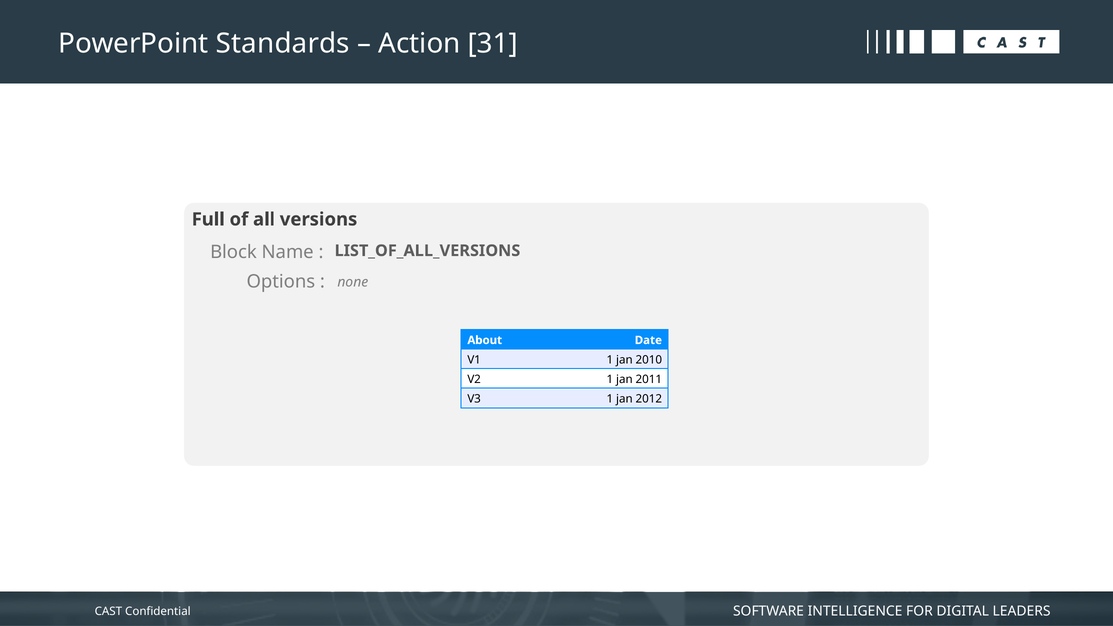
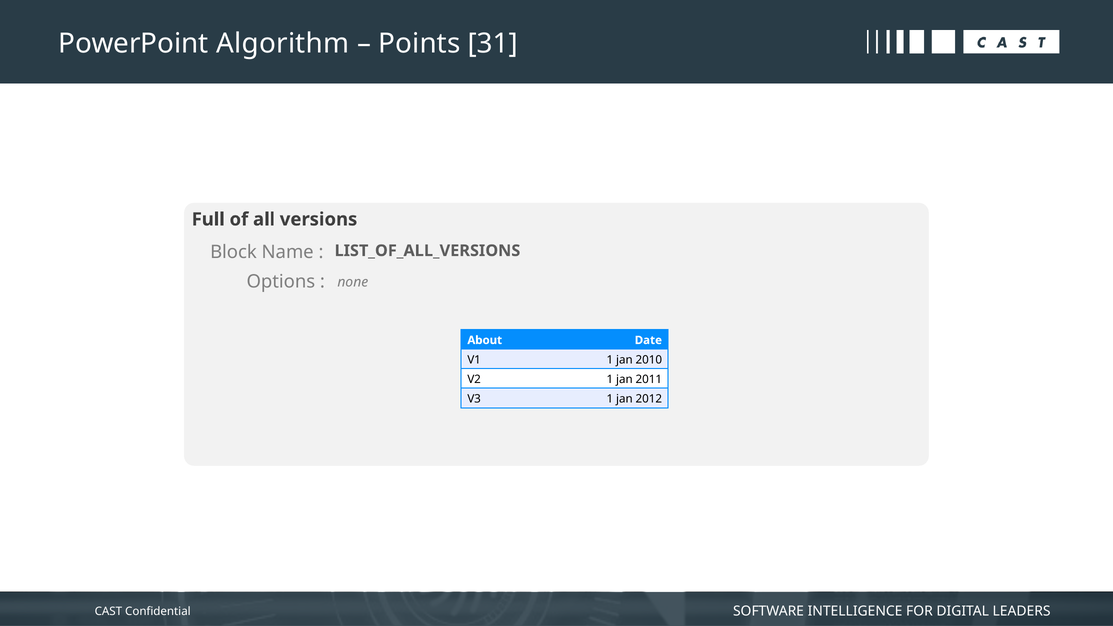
Standards: Standards -> Algorithm (283, 43)
Action: Action -> Points (419, 43)
